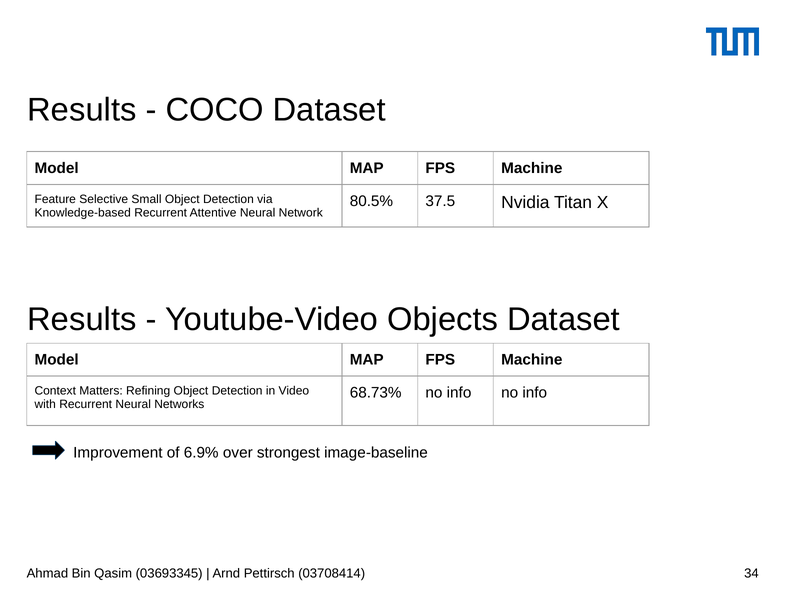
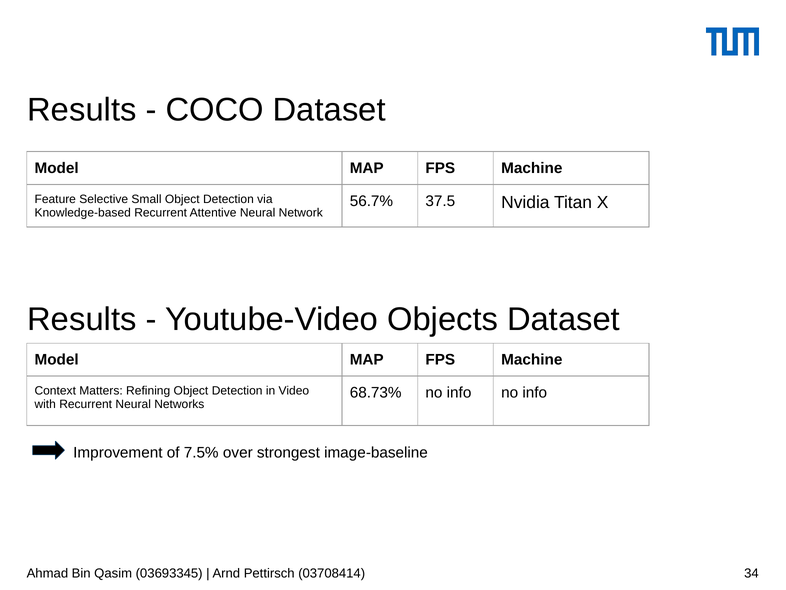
80.5%: 80.5% -> 56.7% (371, 201)
6.9%: 6.9% -> 7.5% (201, 452)
